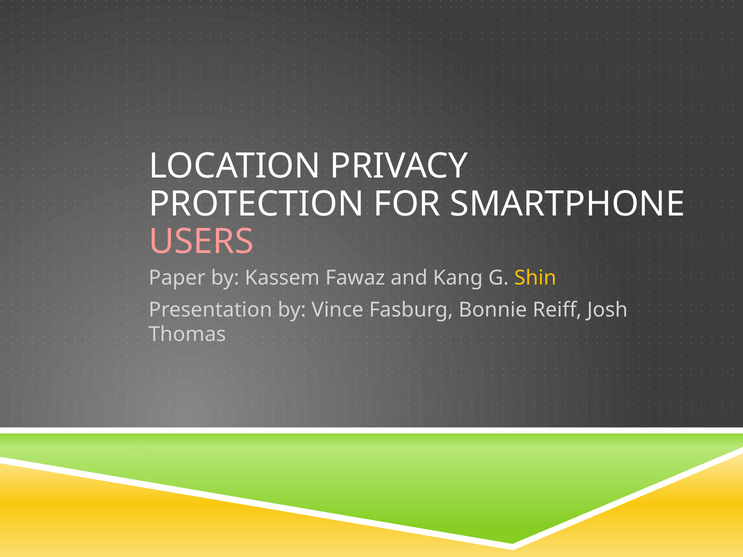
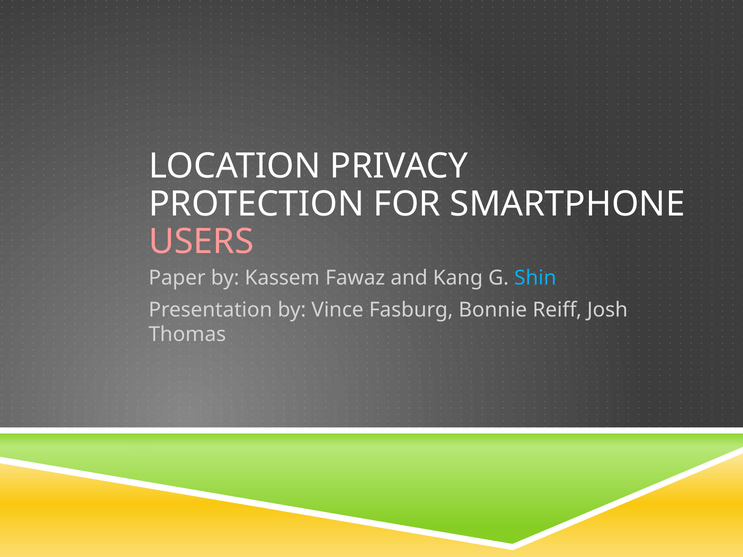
Shin colour: yellow -> light blue (535, 278)
